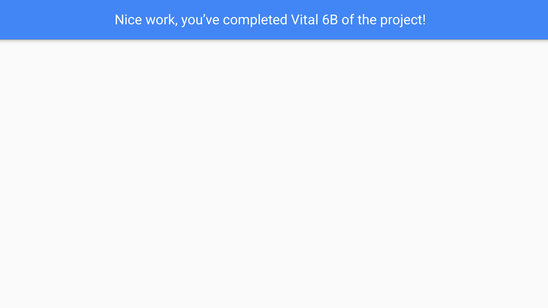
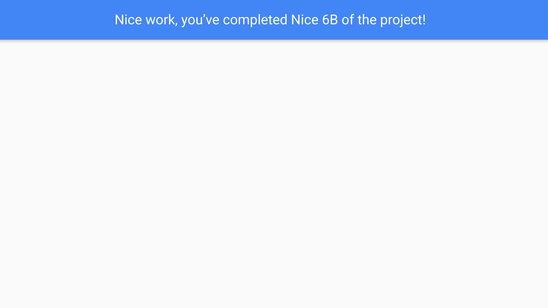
completed Vital: Vital -> Nice (305, 20)
